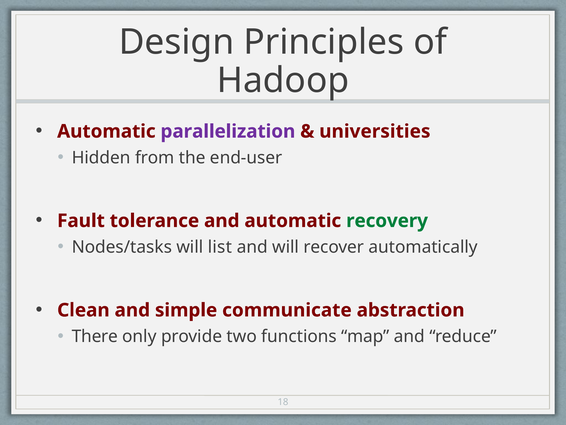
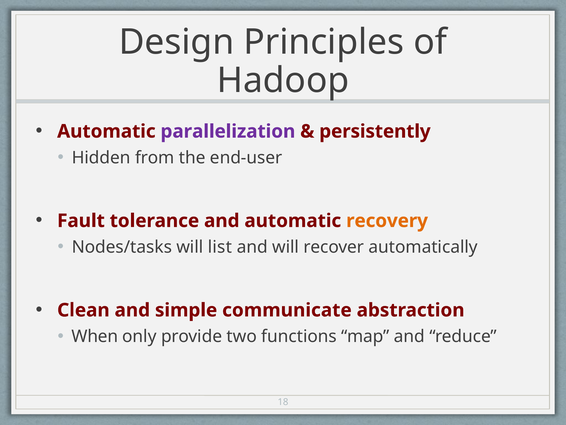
universities: universities -> persistently (375, 131)
recovery colour: green -> orange (387, 221)
There: There -> When (95, 336)
